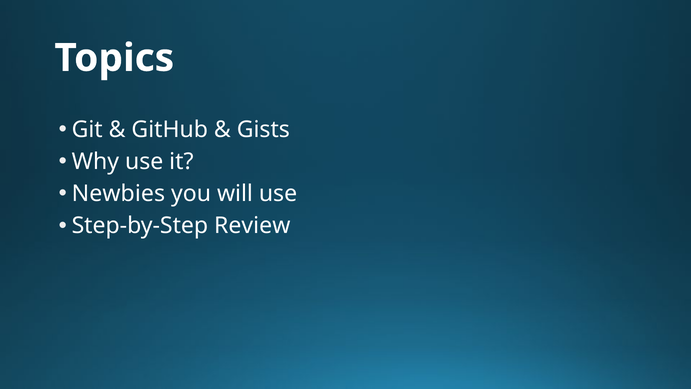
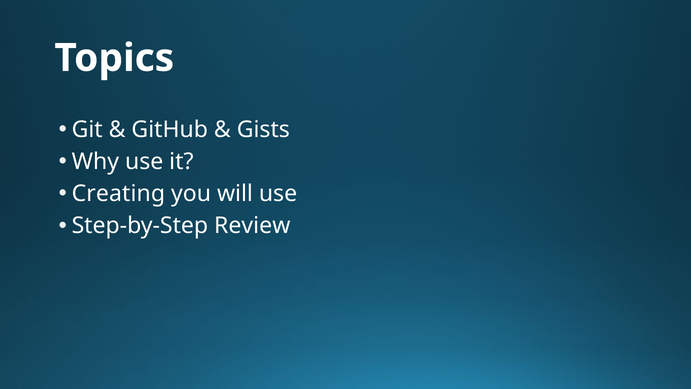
Newbies: Newbies -> Creating (118, 194)
